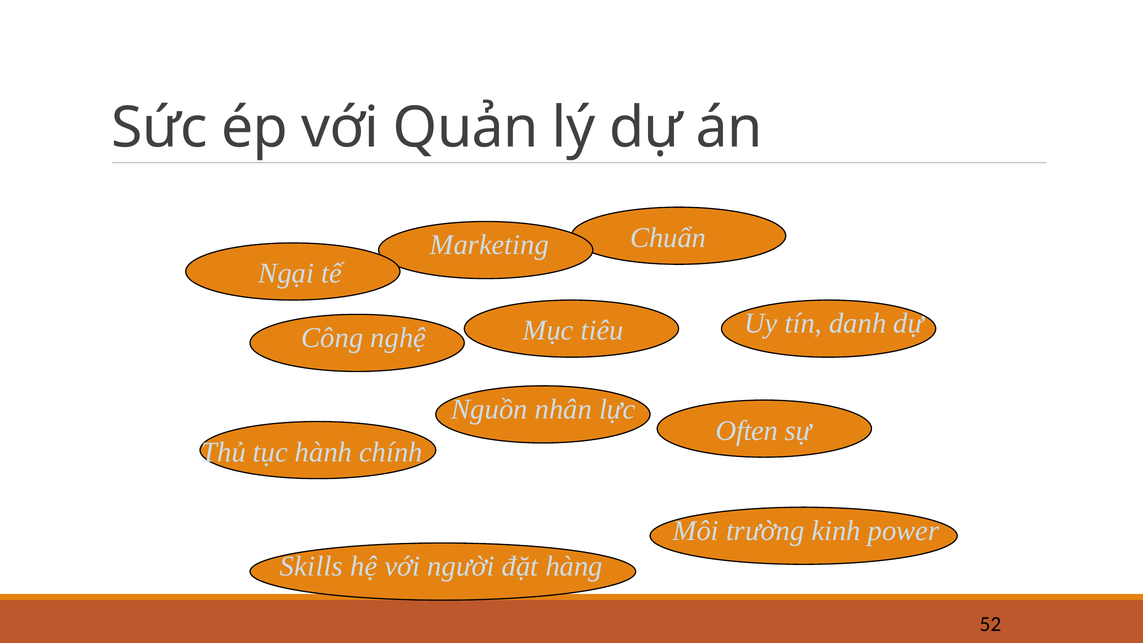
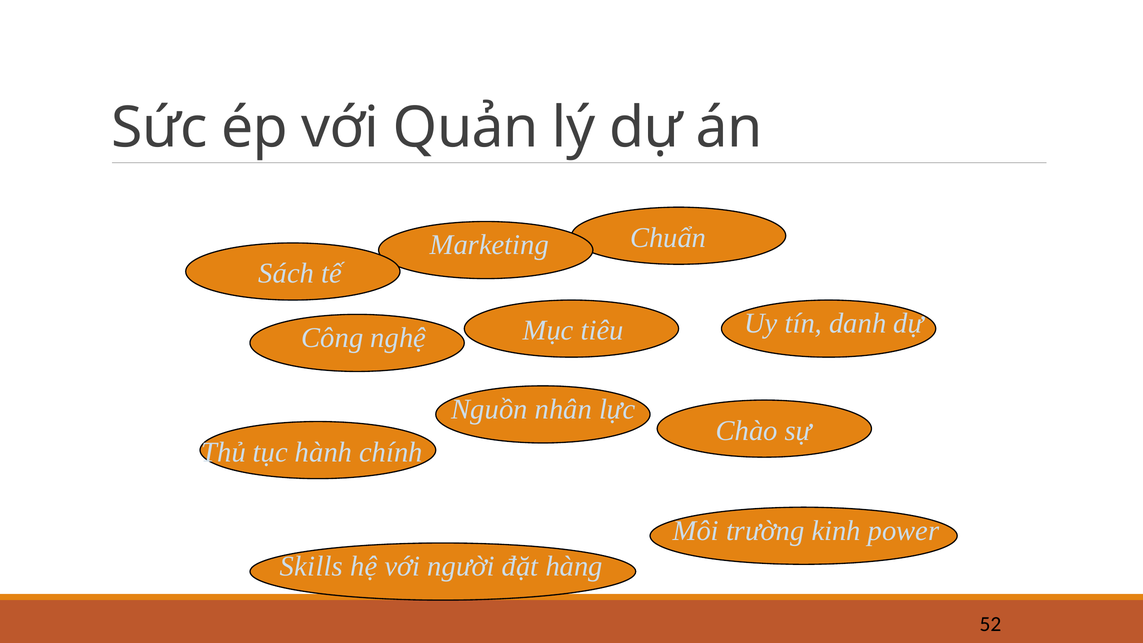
Ngại: Ngại -> Sách (286, 273)
Often: Often -> Chào (747, 431)
